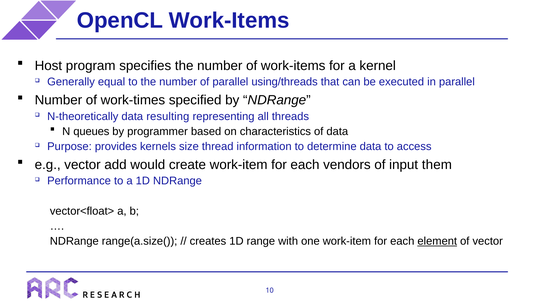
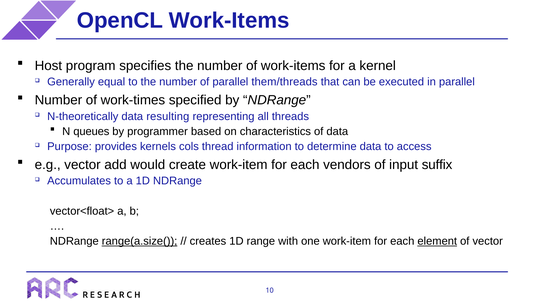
using/threads: using/threads -> them/threads (284, 82)
size: size -> cols (189, 146)
them: them -> suffix (437, 164)
Performance: Performance -> Accumulates (79, 181)
range(a.size( underline: none -> present (140, 241)
